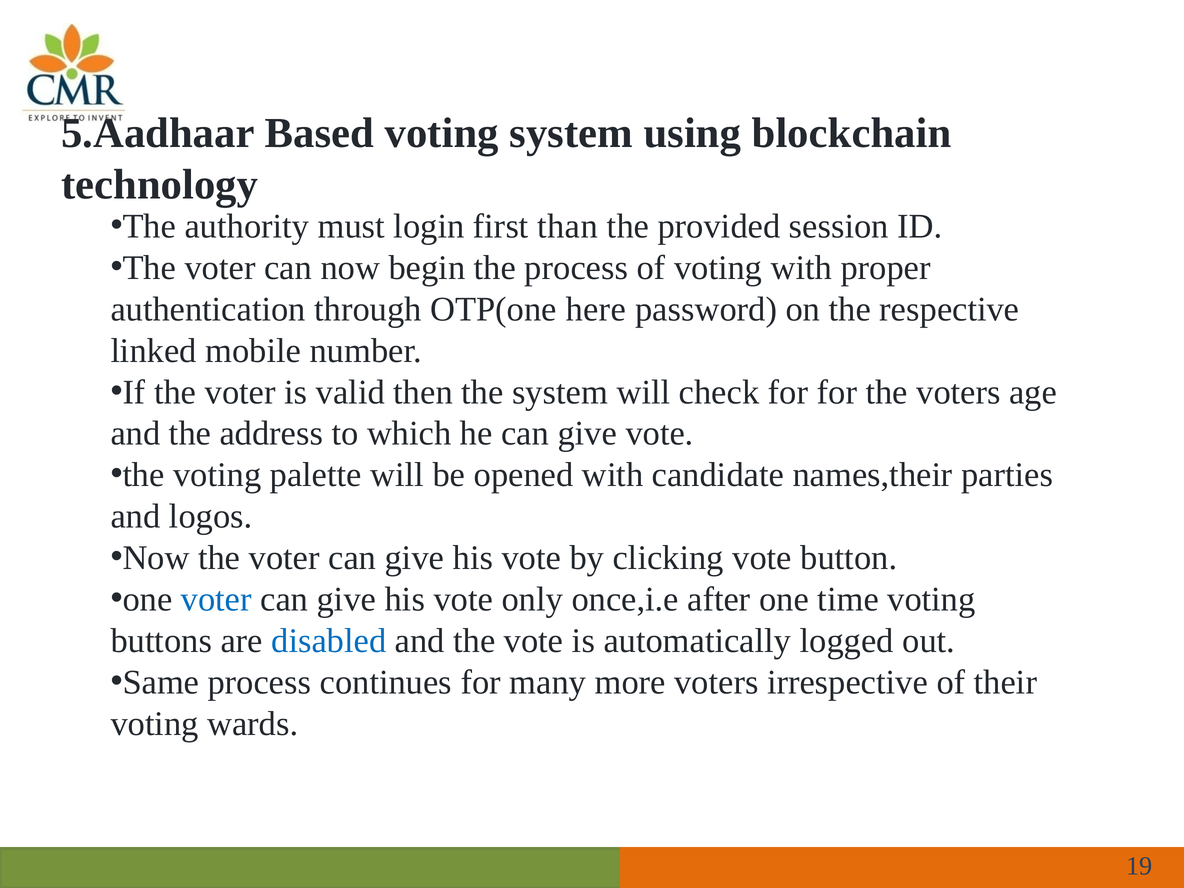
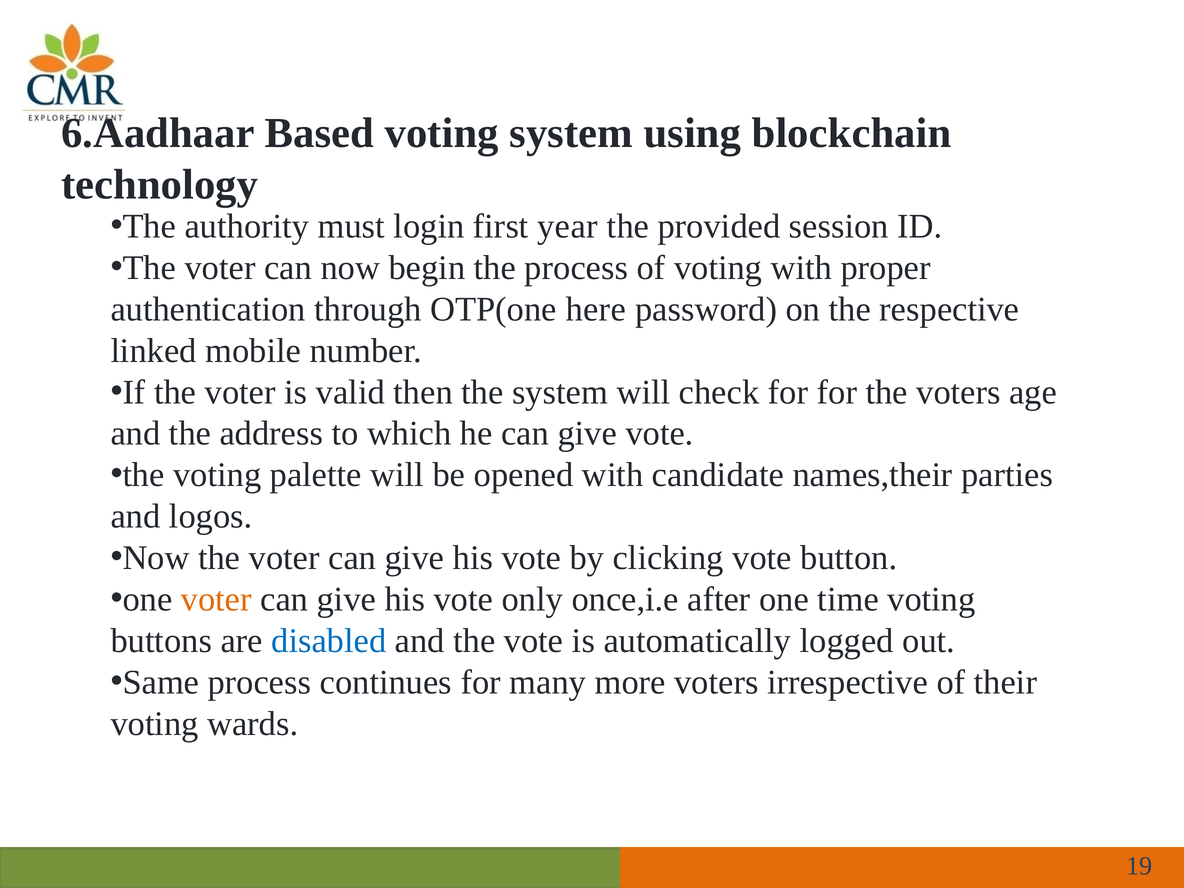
5.Aadhaar: 5.Aadhaar -> 6.Aadhaar (158, 133)
than: than -> year (568, 226)
voter colour: blue -> orange (216, 599)
